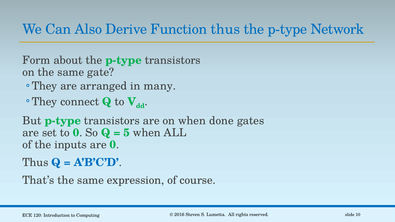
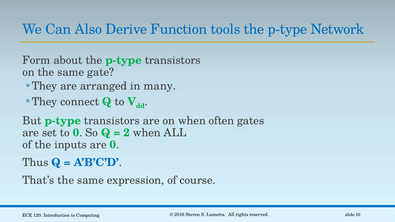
Function thus: thus -> tools (225, 29)
done: done -> often (221, 121)
5: 5 -> 2 (127, 133)
